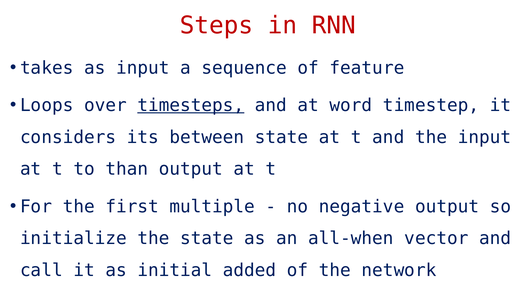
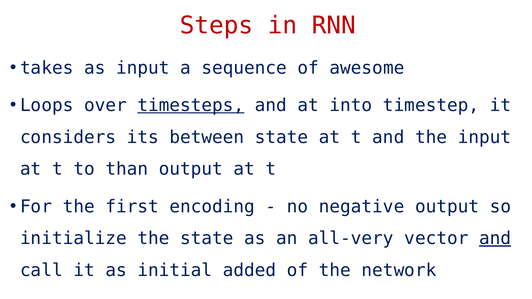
feature: feature -> awesome (367, 68)
word: word -> into (351, 105)
multiple: multiple -> encoding (212, 207)
all-when: all-when -> all-very (351, 239)
and underline: none -> present (495, 239)
